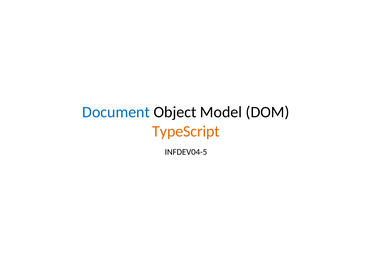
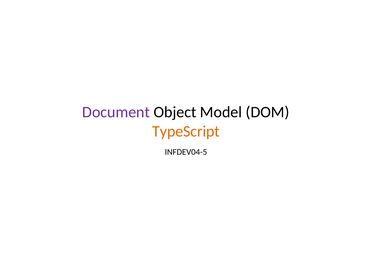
Document colour: blue -> purple (116, 112)
